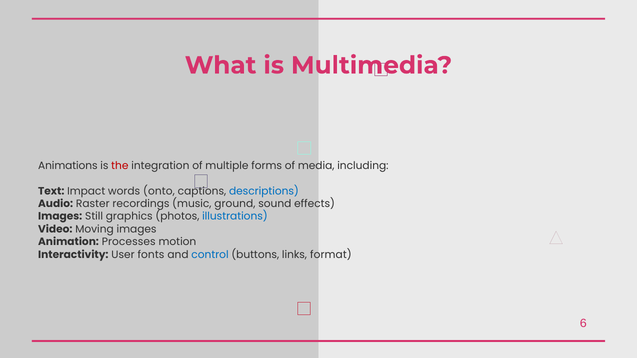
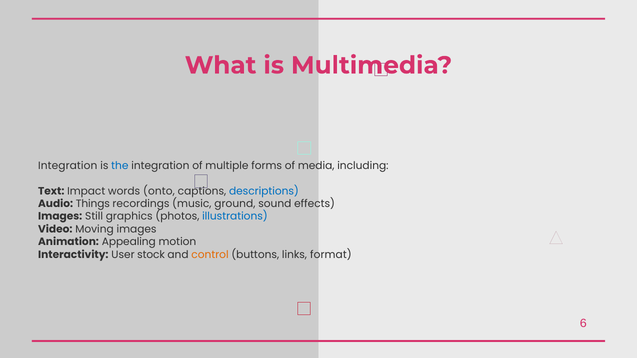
Animations: Animations -> Integration (68, 166)
the colour: red -> blue (120, 166)
Raster: Raster -> Things (93, 204)
Processes: Processes -> Appealing (129, 242)
fonts: fonts -> stock (151, 255)
control colour: blue -> orange (210, 255)
